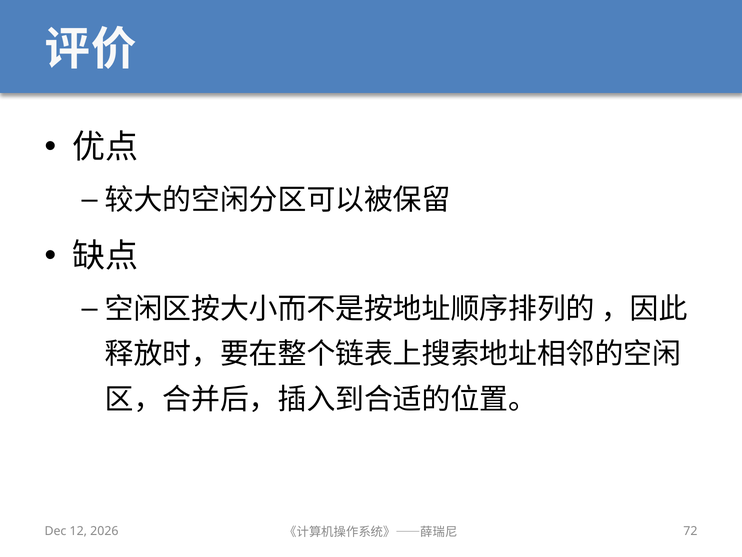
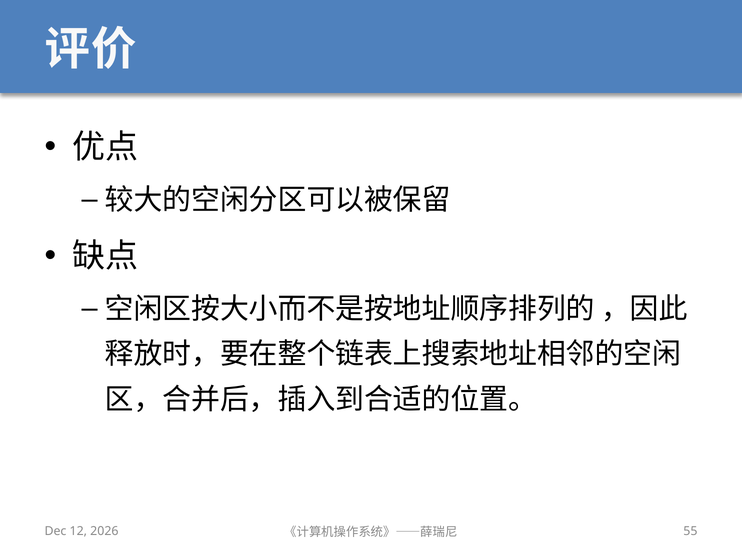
72: 72 -> 55 (690, 530)
